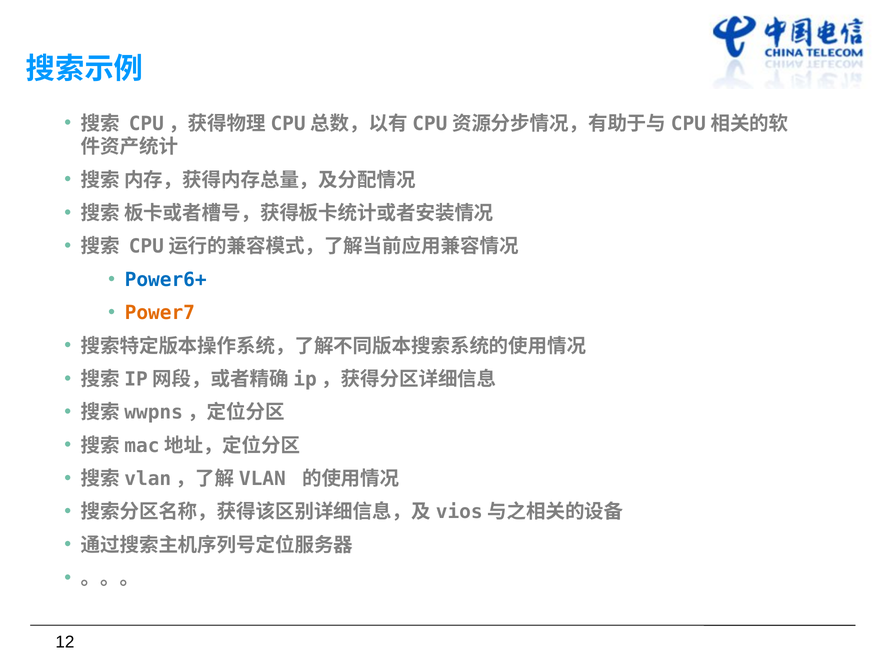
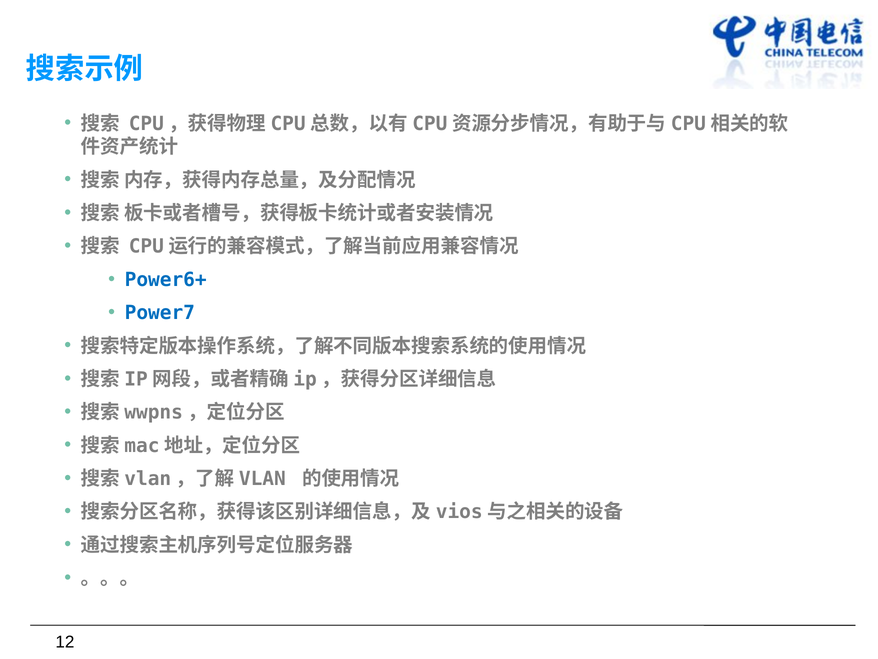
Power7 colour: orange -> blue (160, 313)
